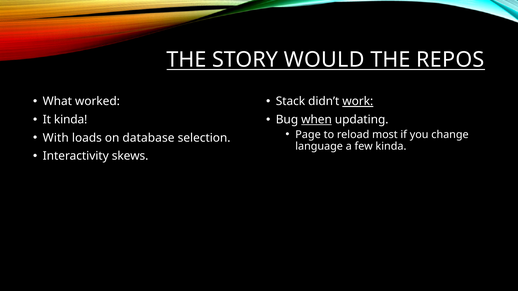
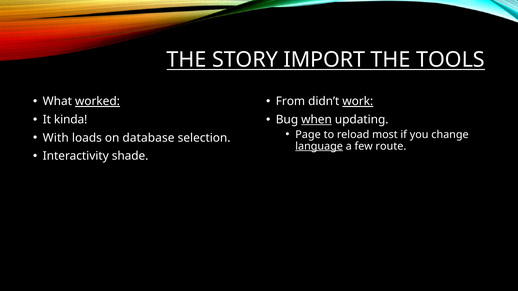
WOULD: WOULD -> IMPORT (324, 60)
REPOS: REPOS -> TOOLS (450, 60)
worked underline: none -> present (97, 102)
Stack: Stack -> From (290, 102)
language underline: none -> present (319, 146)
few kinda: kinda -> route (391, 146)
skews: skews -> shade (130, 156)
